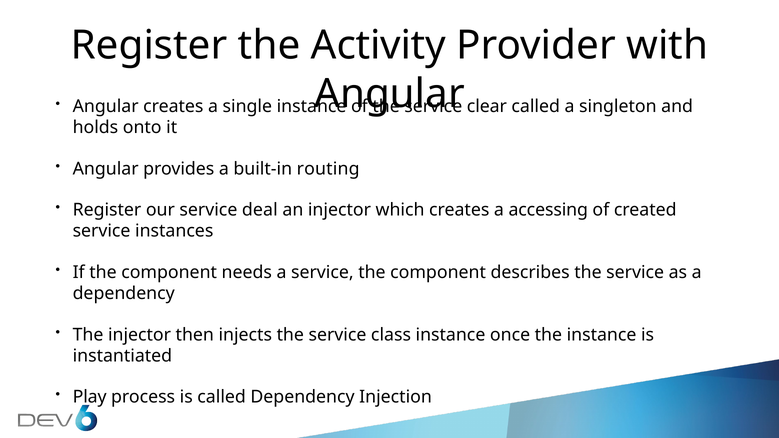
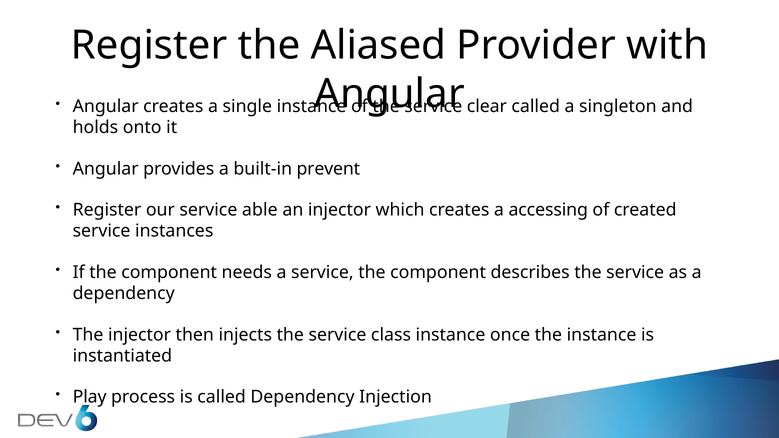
Activity: Activity -> Aliased (378, 46)
routing: routing -> prevent (328, 169)
deal: deal -> able (260, 210)
